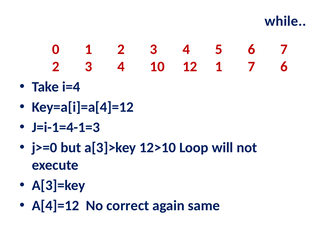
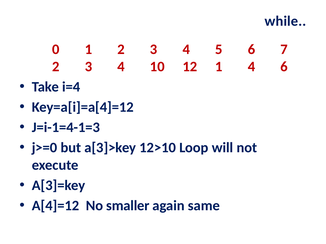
1 7: 7 -> 4 (251, 67)
correct: correct -> smaller (128, 206)
